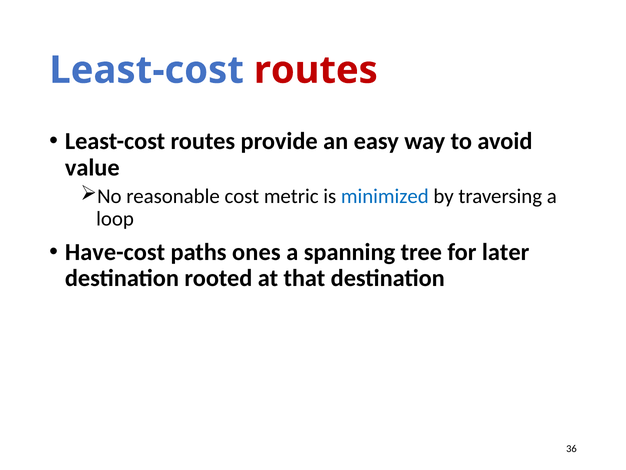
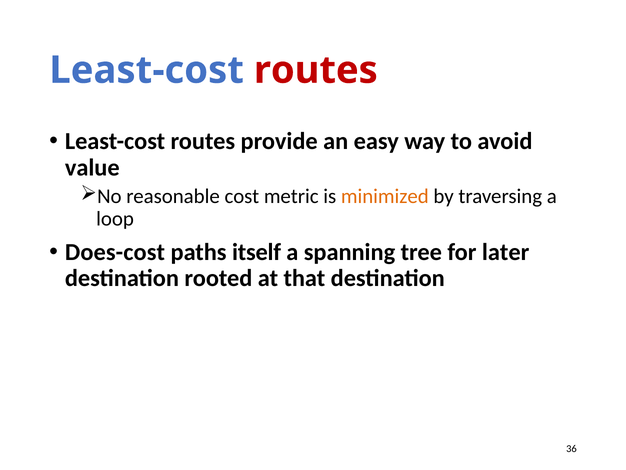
minimized colour: blue -> orange (385, 196)
Have-cost: Have-cost -> Does-cost (115, 252)
ones: ones -> itself (257, 252)
